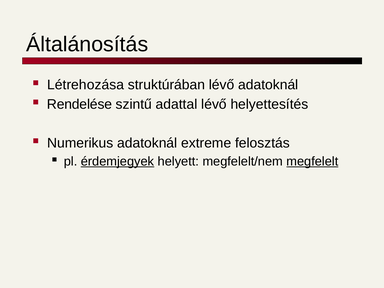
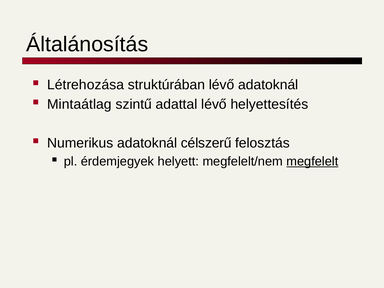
Rendelése: Rendelése -> Mintaátlag (79, 104)
extreme: extreme -> célszerű (206, 143)
érdemjegyek underline: present -> none (118, 161)
